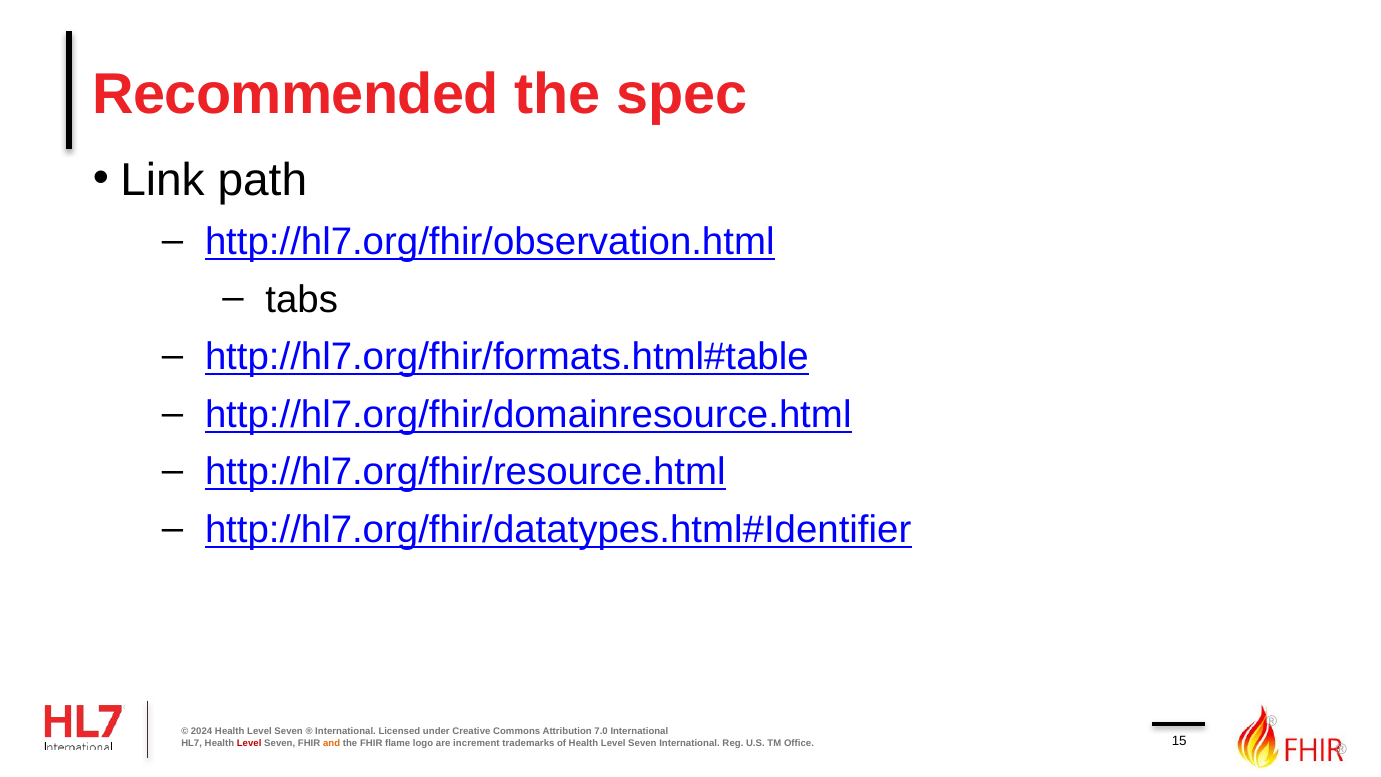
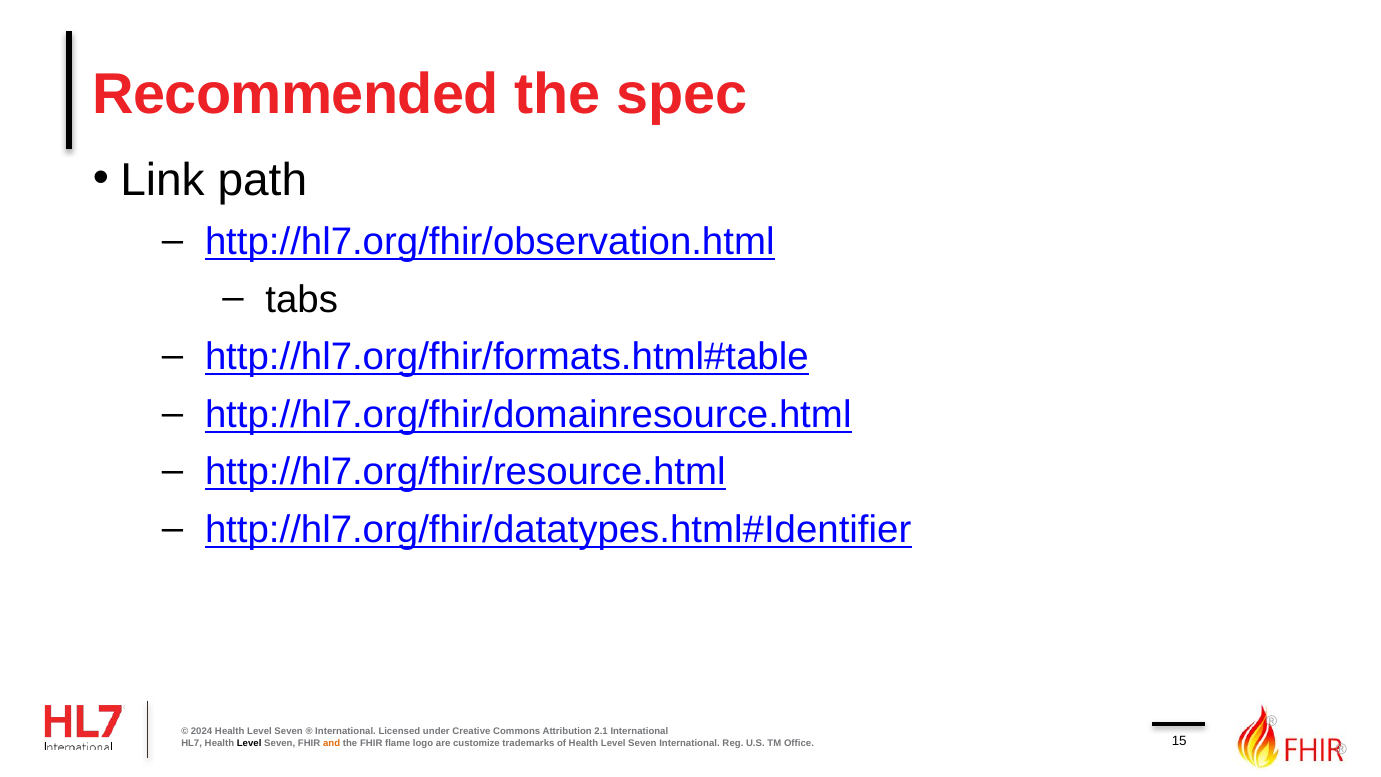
7.0: 7.0 -> 2.1 (601, 731)
Level colour: red -> black (249, 743)
increment: increment -> customize (476, 743)
